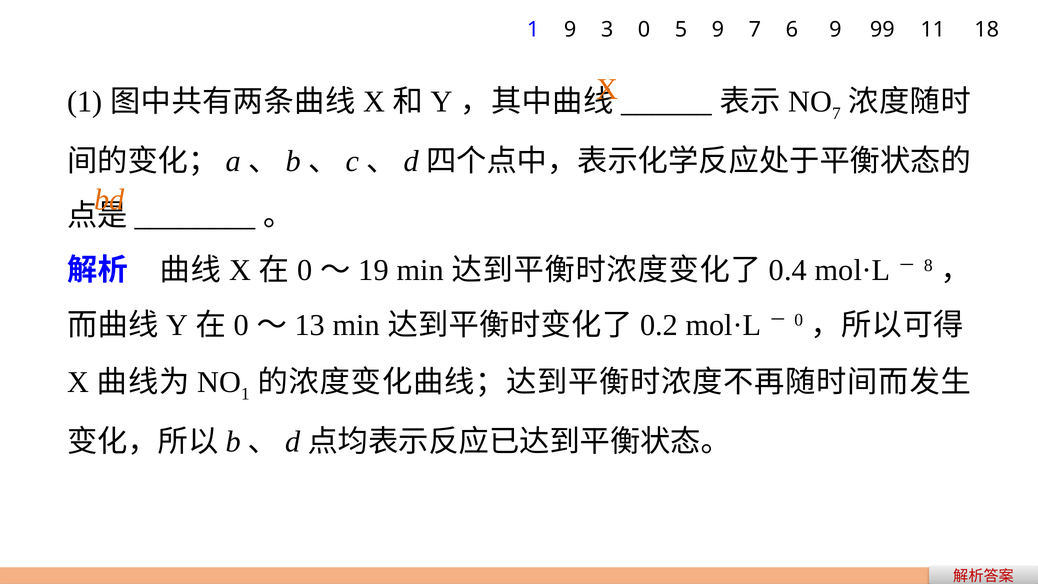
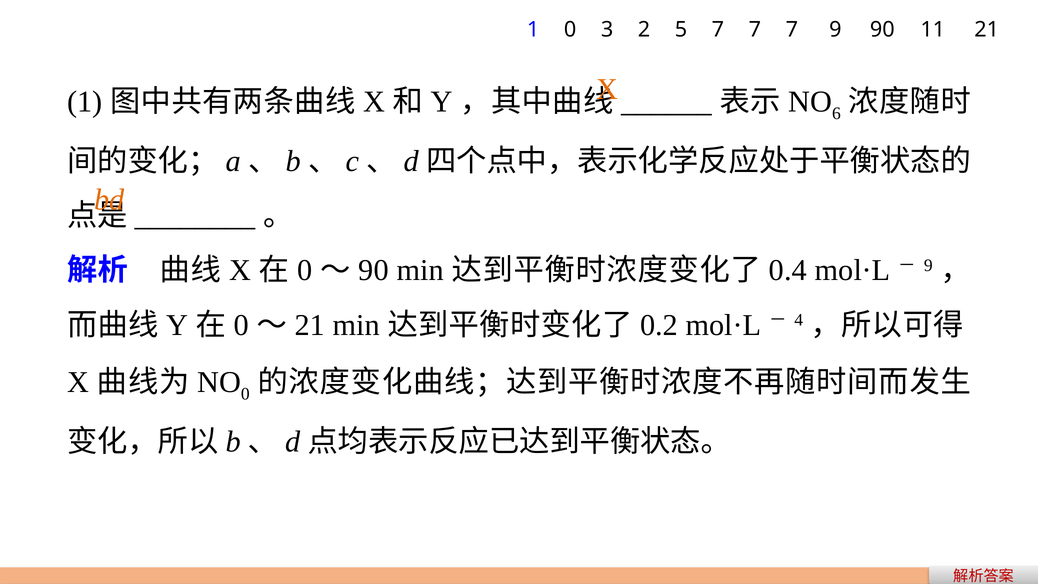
1 9: 9 -> 0 (570, 30)
3 0: 0 -> 2 (644, 30)
5 9: 9 -> 7 (718, 30)
6: 6 -> 7 (792, 30)
9 99: 99 -> 90 (882, 30)
11 18: 18 -> 21 (987, 30)
7: 7 -> 6 (836, 114)
19: 19 -> 90 (374, 271)
8: 8 -> 9 (928, 266)
13: 13 -> 21 (310, 325)
0: 0 -> 4 (799, 320)
1: 1 -> 0 (245, 394)
